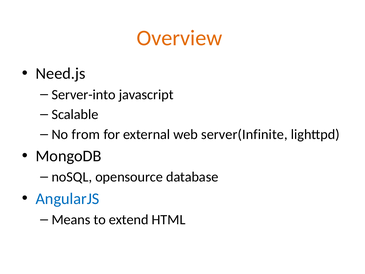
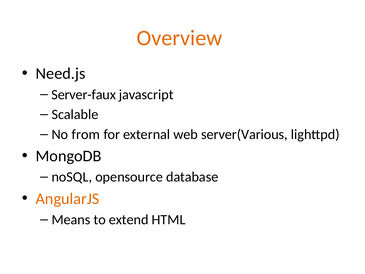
Server-into: Server-into -> Server-faux (84, 94)
server(Infinite: server(Infinite -> server(Various (244, 134)
AngularJS colour: blue -> orange (68, 199)
